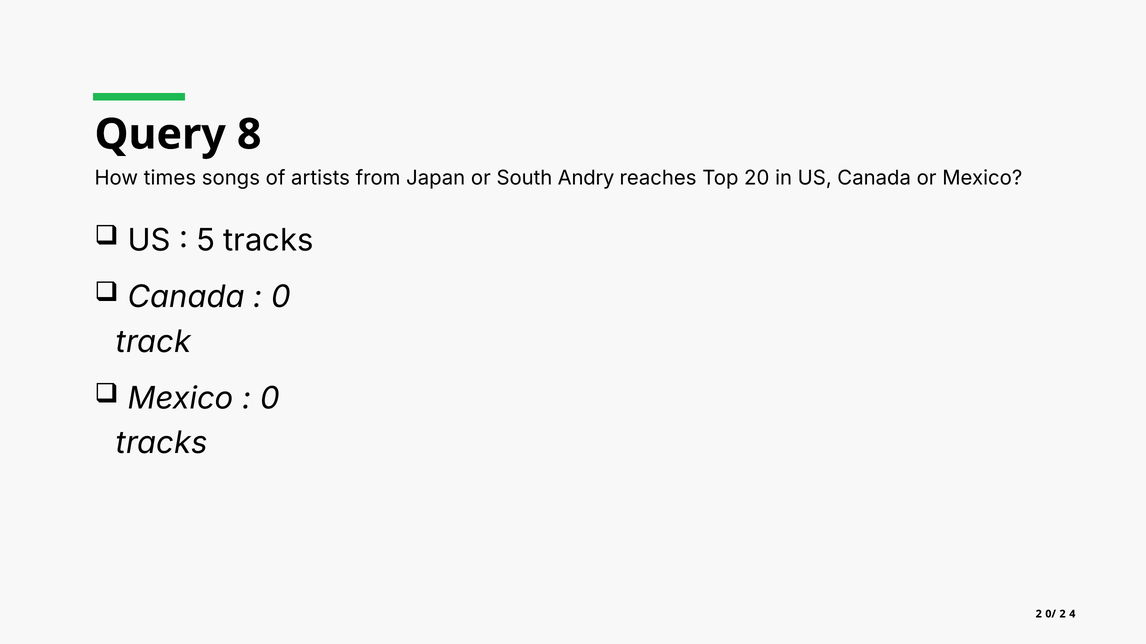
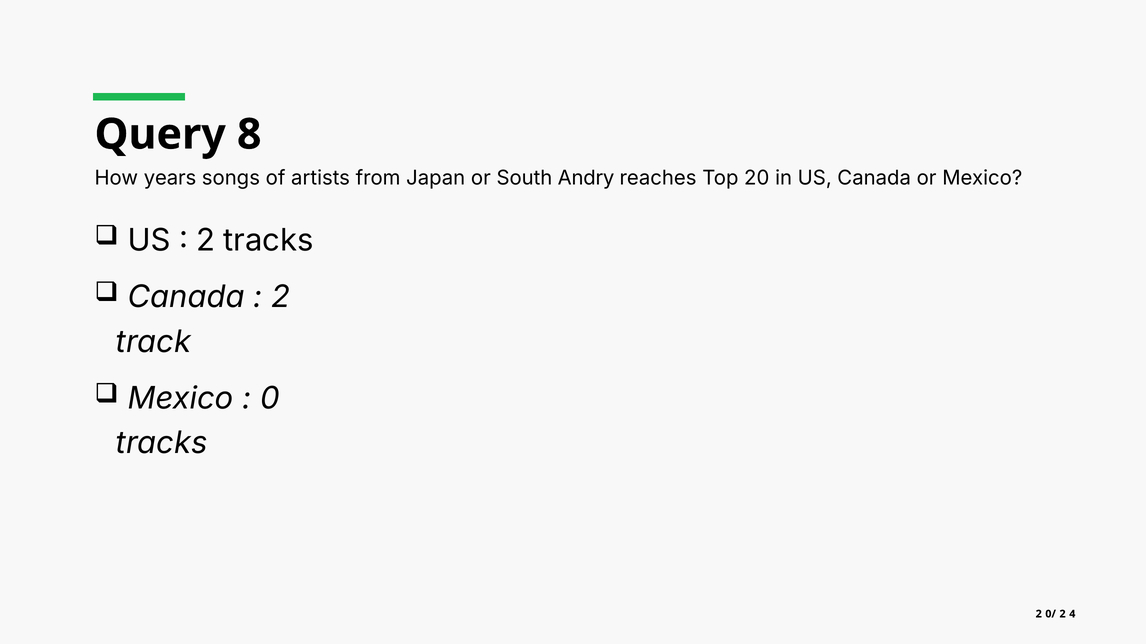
times: times -> years (170, 178)
5: 5 -> 2 (206, 241)
0: 0 -> 2 (281, 297)
